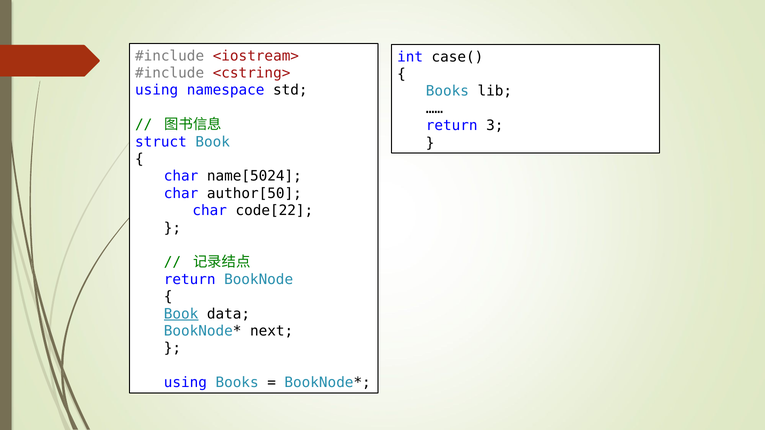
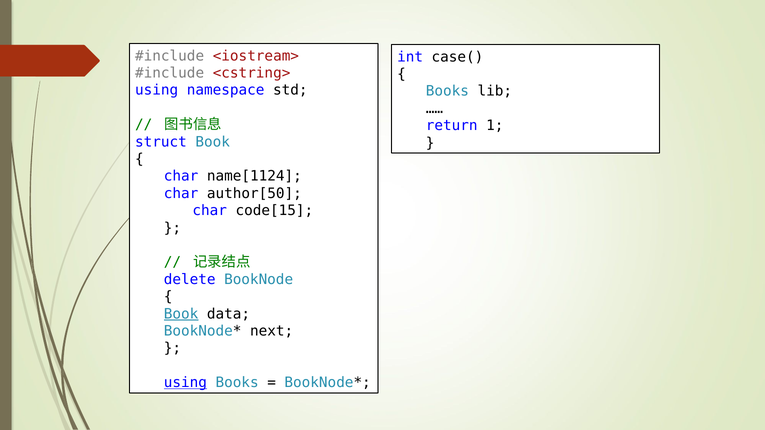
3: 3 -> 1 (495, 126)
name[5024: name[5024 -> name[1124 (254, 176)
code[22: code[22 -> code[15 (274, 211)
return: return -> delete (190, 280)
using underline: none -> present (185, 383)
